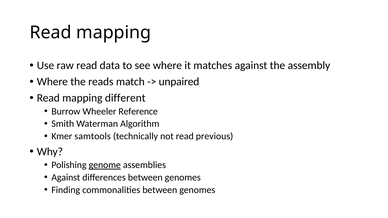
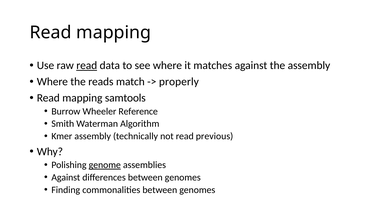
read underline: none -> present (87, 66)
unpaired: unpaired -> properly (179, 82)
different: different -> samtools (125, 98)
Kmer samtools: samtools -> assembly (93, 136)
